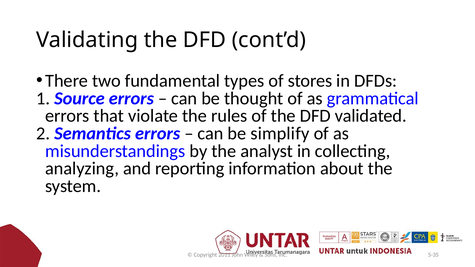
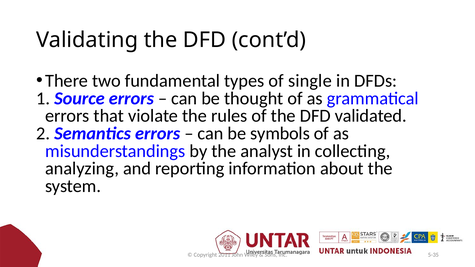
stores: stores -> single (310, 81)
simplify: simplify -> symbols (280, 134)
